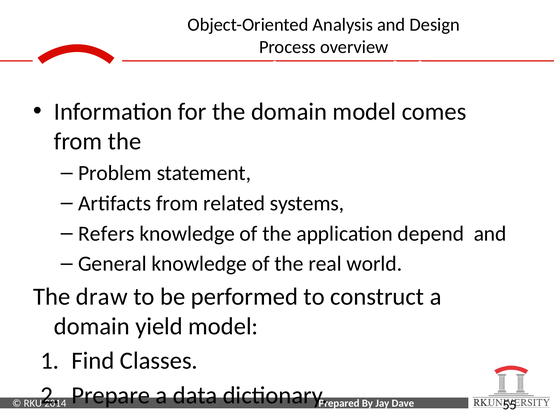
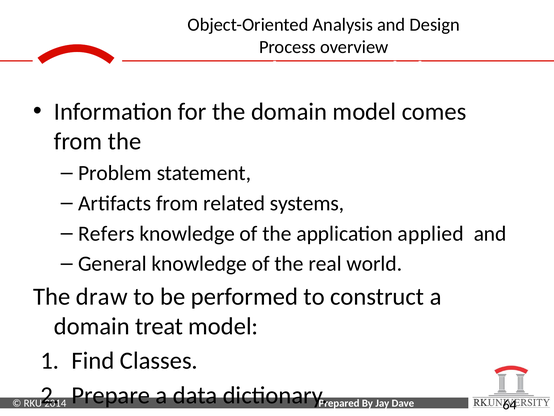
depend: depend -> applied (431, 233)
yield: yield -> treat (159, 326)
55: 55 -> 64 (510, 404)
